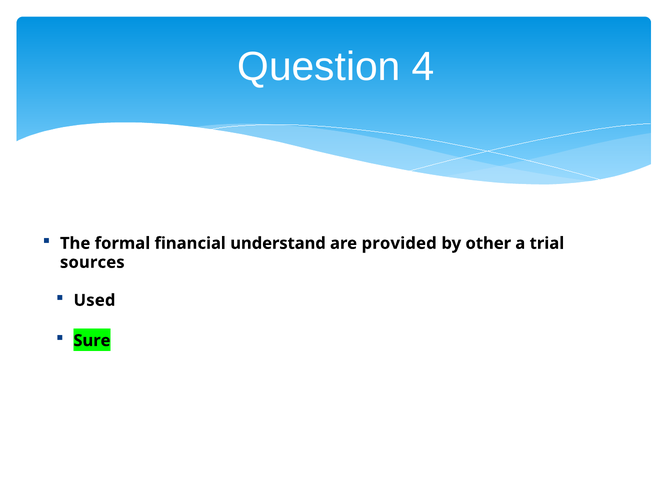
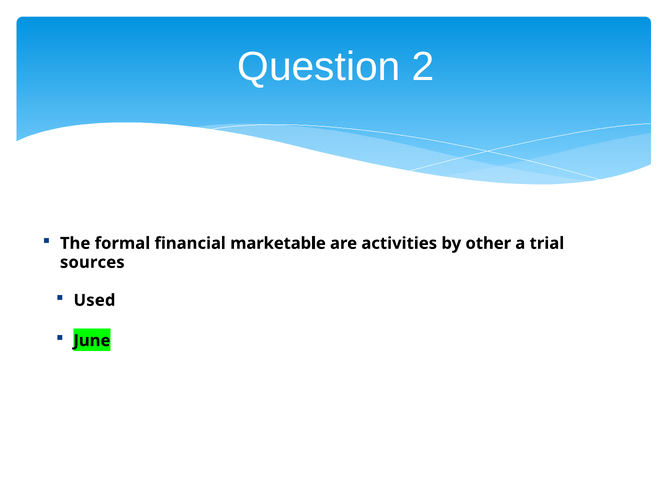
4: 4 -> 2 (423, 67)
understand: understand -> marketable (278, 243)
provided: provided -> activities (399, 243)
Sure: Sure -> June (92, 341)
